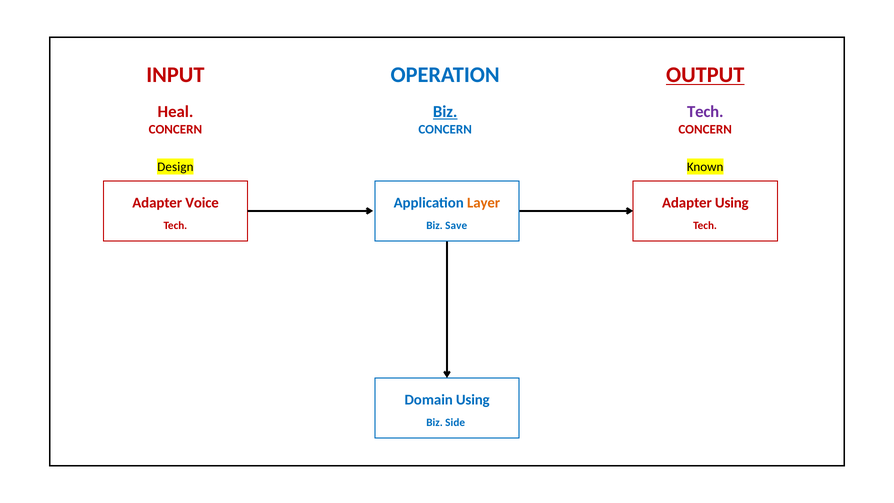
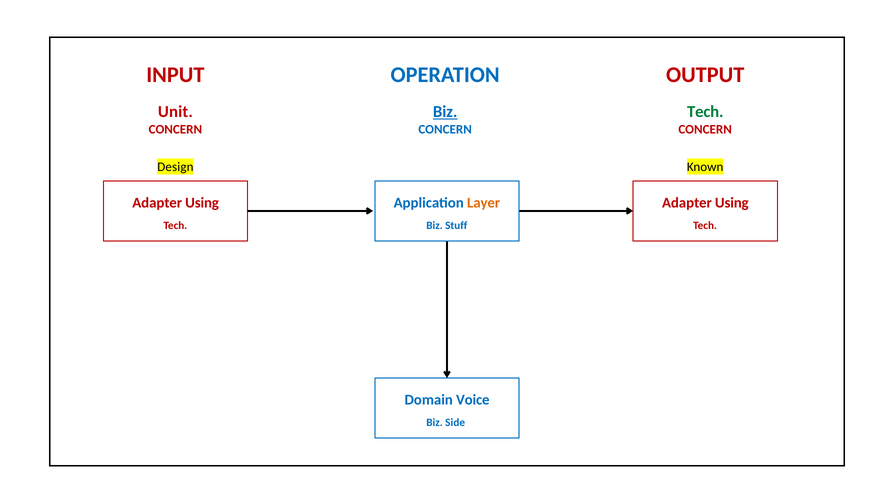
OUTPUT underline: present -> none (705, 75)
Heal: Heal -> Unit (175, 112)
Tech colour: purple -> green (705, 112)
Voice: Voice -> Using (202, 203)
Save: Save -> Stuff (456, 226)
Domain Using: Using -> Voice (473, 400)
